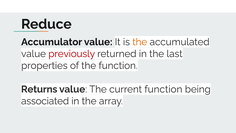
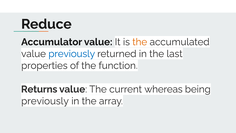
previously colour: red -> blue (72, 54)
current function: function -> whereas (163, 89)
associated: associated -> previously (45, 101)
